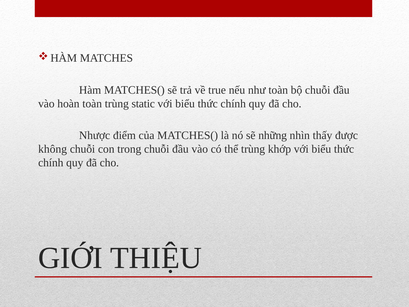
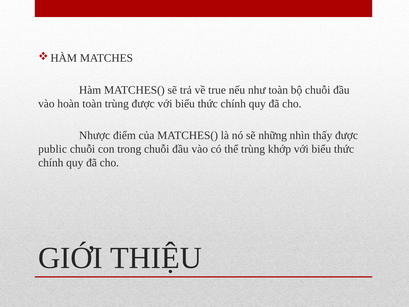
trùng static: static -> được (143, 104)
không: không -> public (53, 149)
